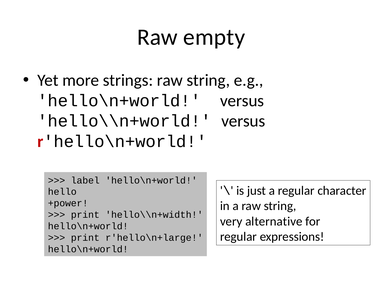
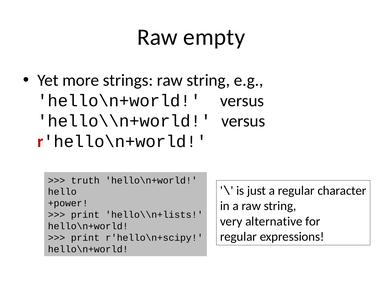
label: label -> truth (85, 181)
hello\\n+width: hello\\n+width -> hello\\n+lists (154, 215)
r'hello\n+large: r'hello\n+large -> r'hello\n+scipy (154, 238)
